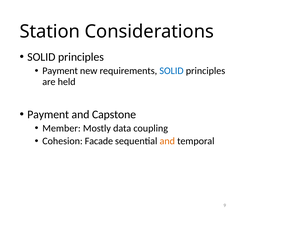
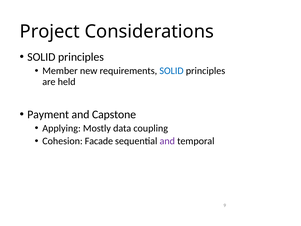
Station: Station -> Project (50, 31)
Payment: Payment -> Member (60, 71)
Member: Member -> Applying (62, 128)
and colour: orange -> purple (167, 141)
